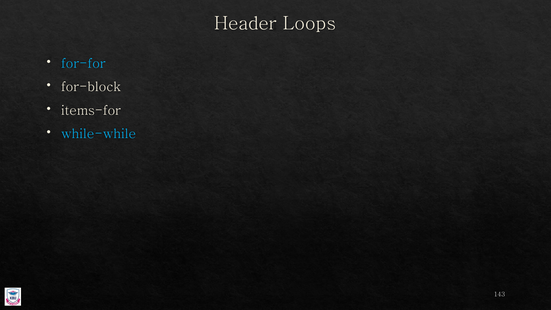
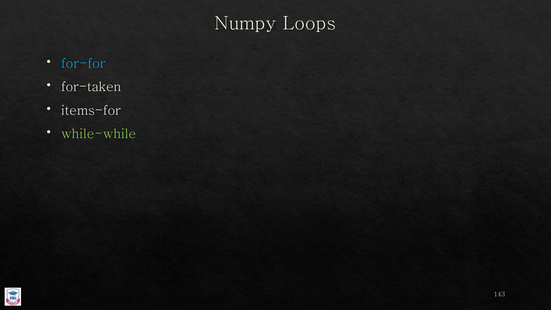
Header: Header -> Numpy (245, 23)
for-block: for-block -> for-taken (91, 87)
while-while colour: light blue -> light green (99, 134)
